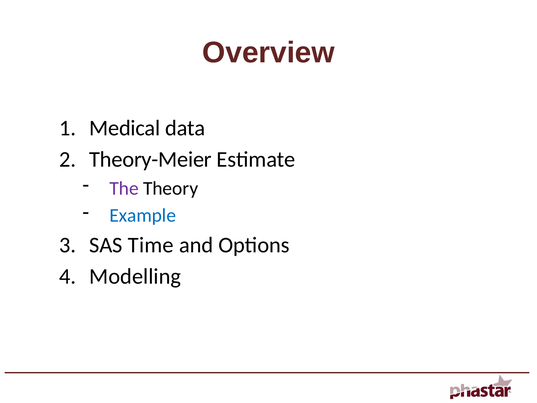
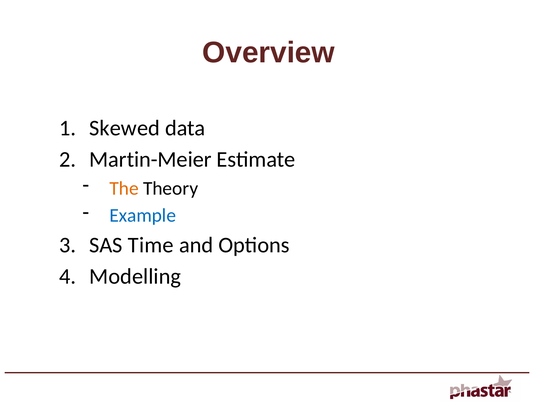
Medical: Medical -> Skewed (125, 128)
Theory-Meier: Theory-Meier -> Martin-Meier (150, 159)
The colour: purple -> orange (124, 188)
